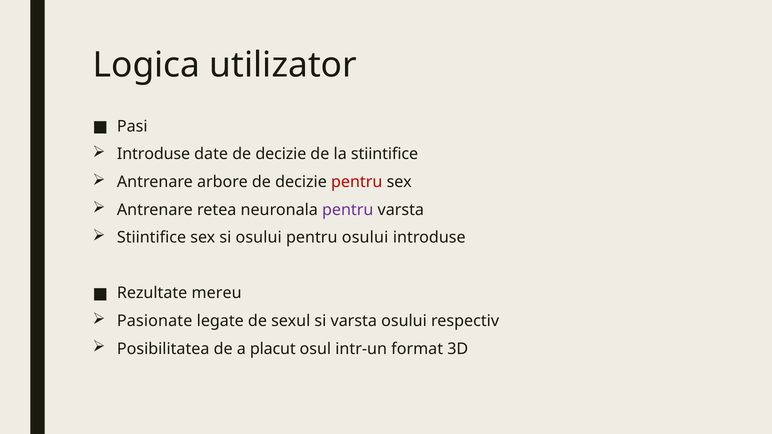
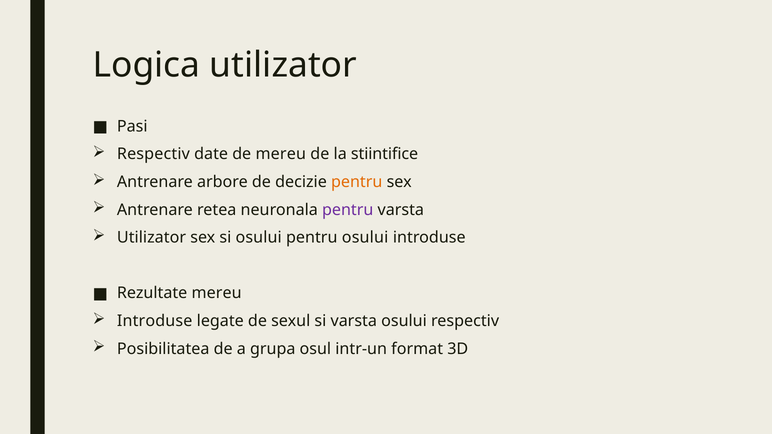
Introduse: Introduse -> Respectiv (153, 154)
date de decizie: decizie -> mereu (281, 154)
pentru colour: red -> orange (357, 182)
Stiintifice: Stiintifice -> Utilizator (152, 238)
Pasionate: Pasionate -> Introduse (155, 321)
placut: placut -> grupa (273, 349)
